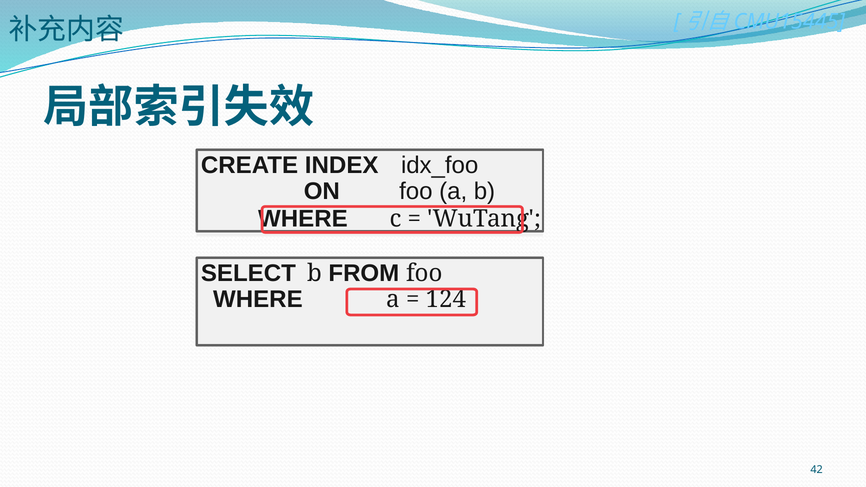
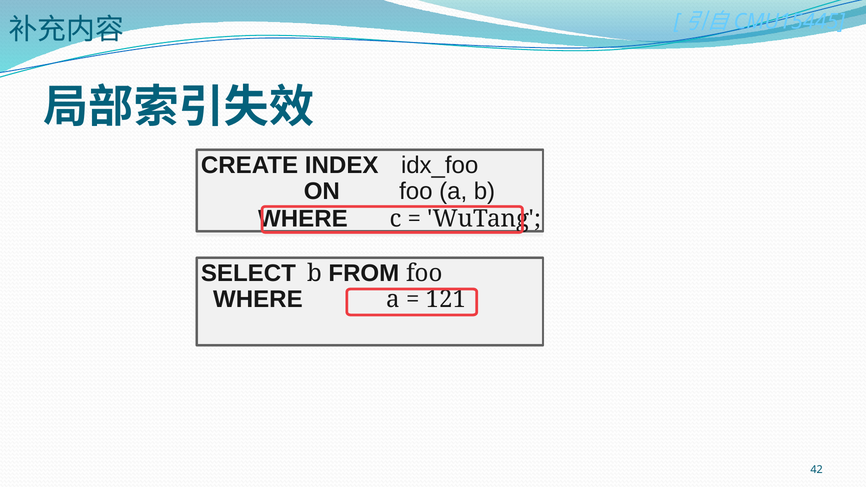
124: 124 -> 121 (446, 300)
